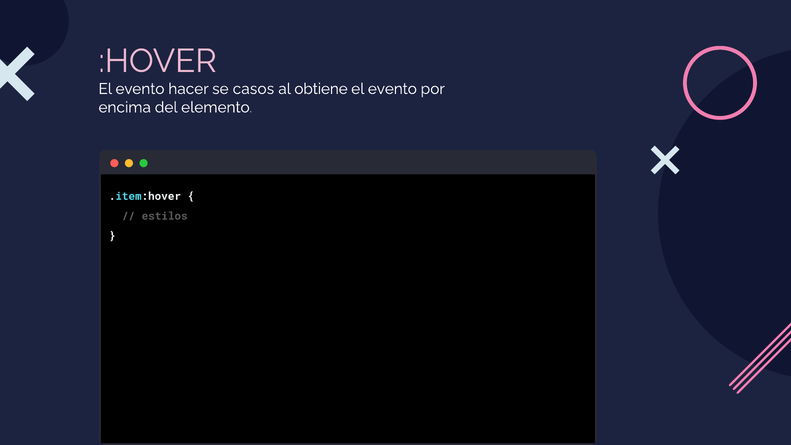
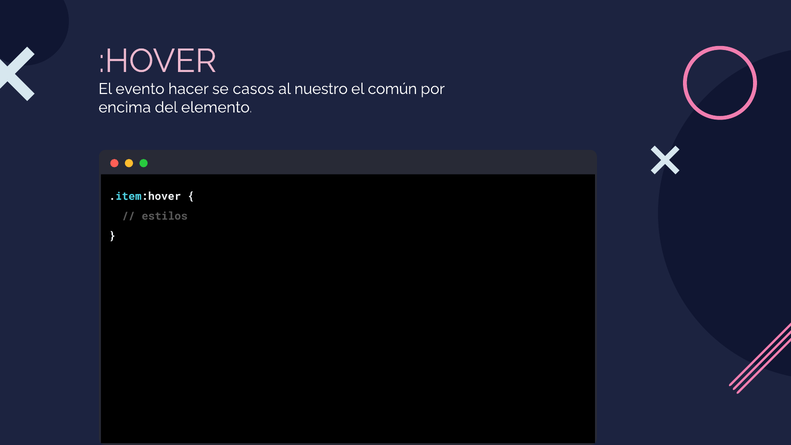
obtiene: obtiene -> nuestro (321, 89)
evento: evento -> común (392, 89)
